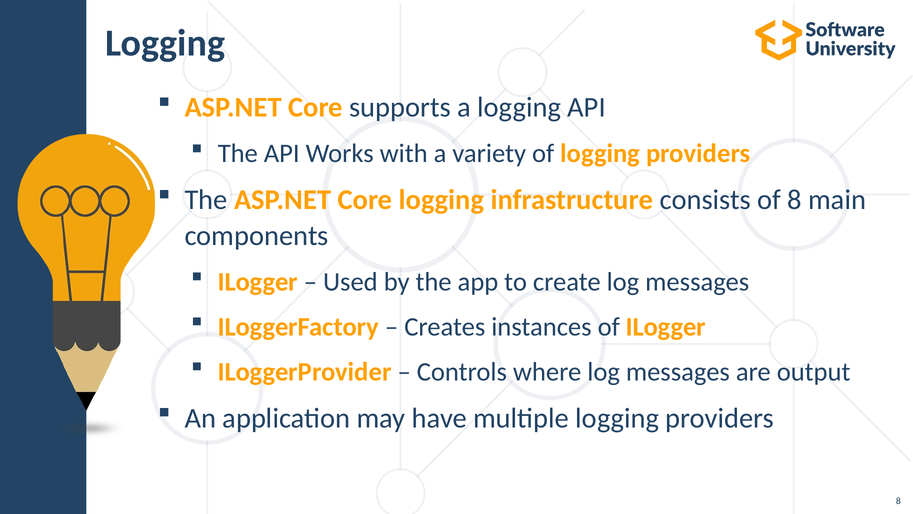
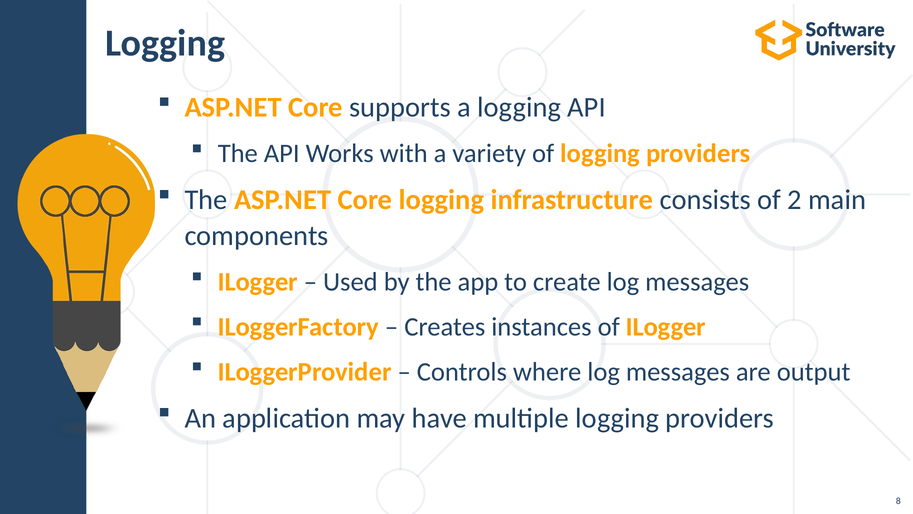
of 8: 8 -> 2 (795, 200)
